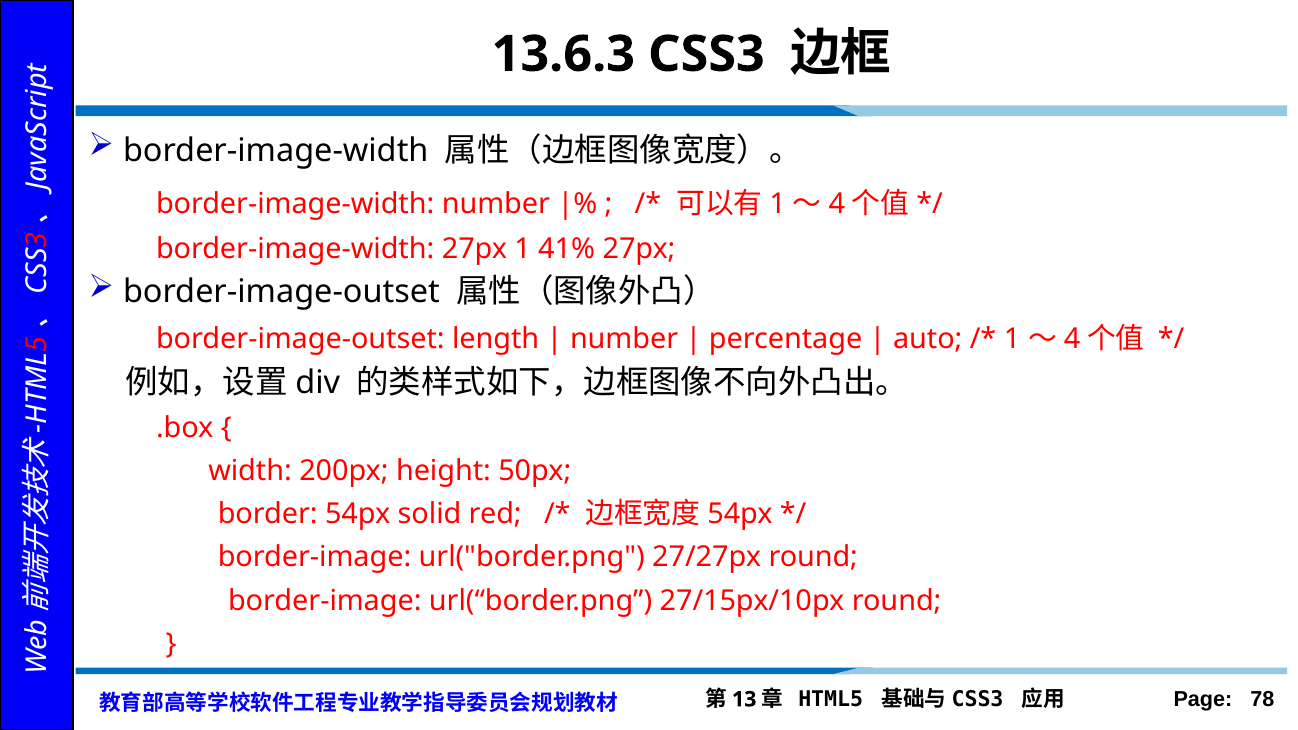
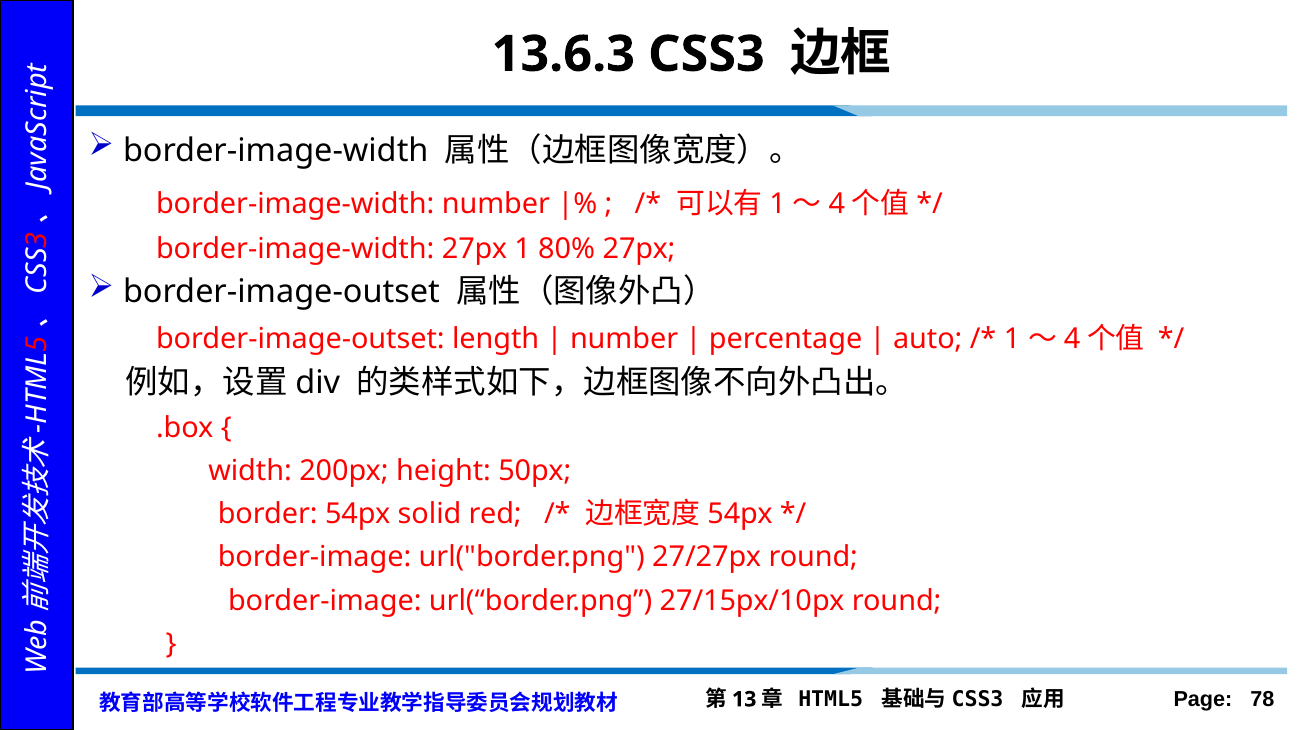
41%: 41% -> 80% (567, 249)
